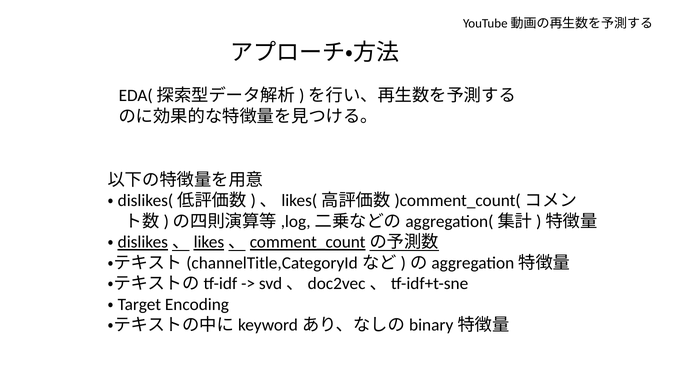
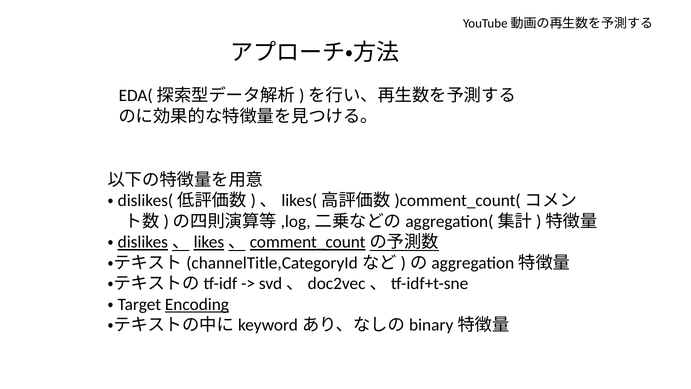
Encoding underline: none -> present (197, 304)
